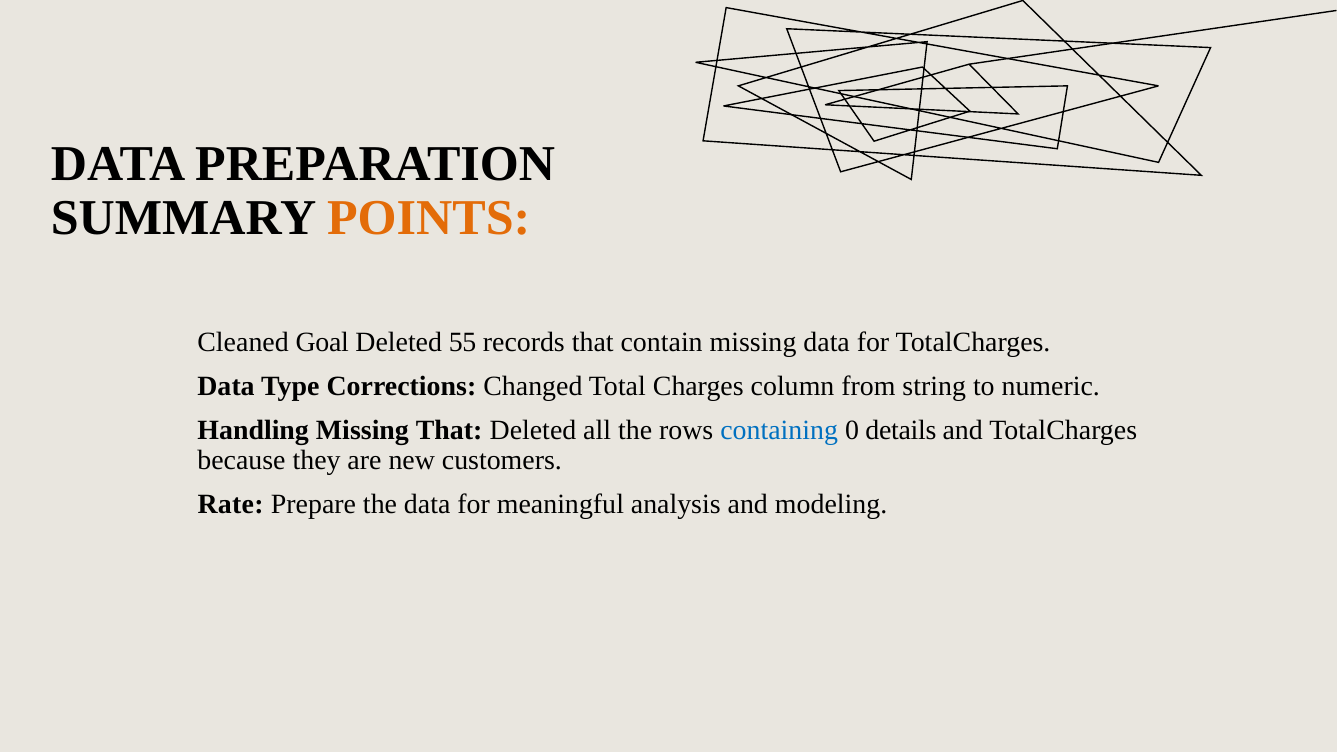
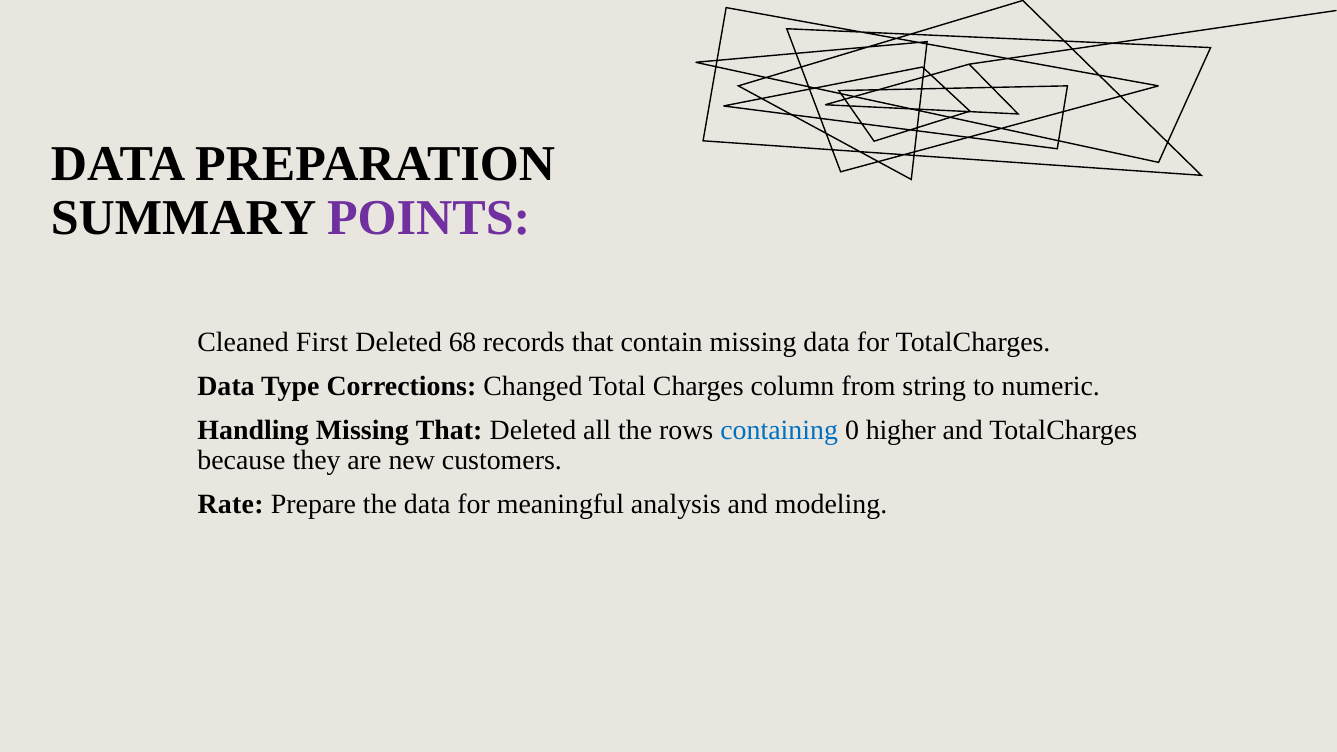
POINTS colour: orange -> purple (429, 218)
Goal: Goal -> First (322, 342)
55: 55 -> 68 (463, 342)
details: details -> higher (901, 430)
